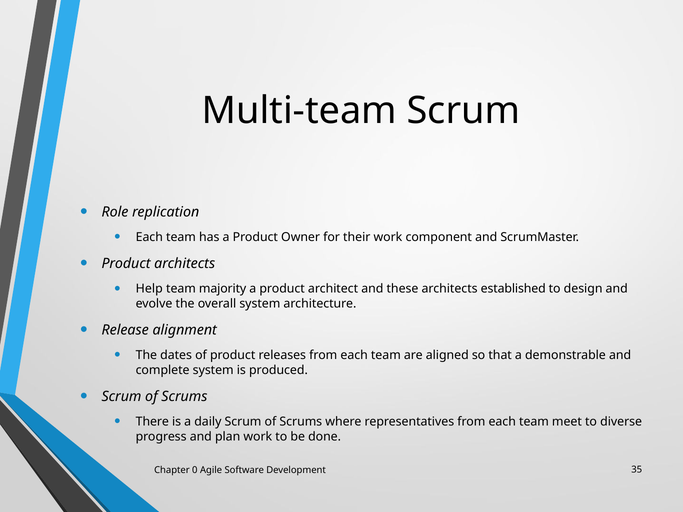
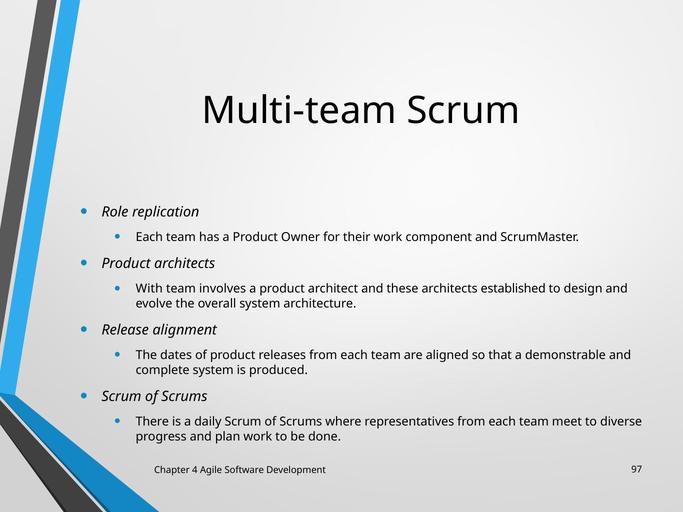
Help: Help -> With (149, 289)
majority: majority -> involves (223, 289)
0: 0 -> 4 (195, 471)
35: 35 -> 97 (637, 470)
